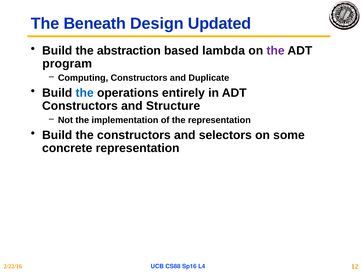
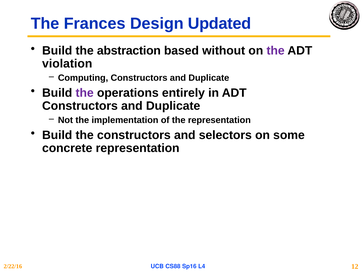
Beneath: Beneath -> Frances (95, 24)
lambda: lambda -> without (224, 51)
program: program -> violation (67, 64)
the colour: blue -> purple (85, 93)
Structure: Structure -> Duplicate (173, 106)
